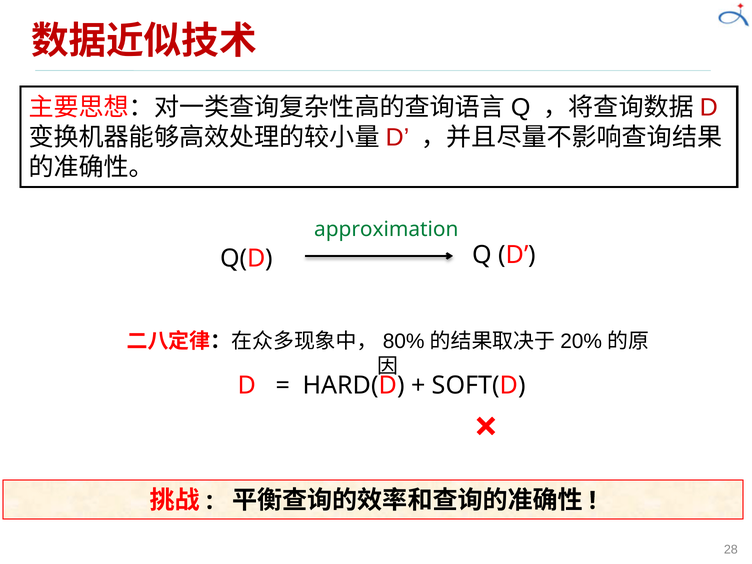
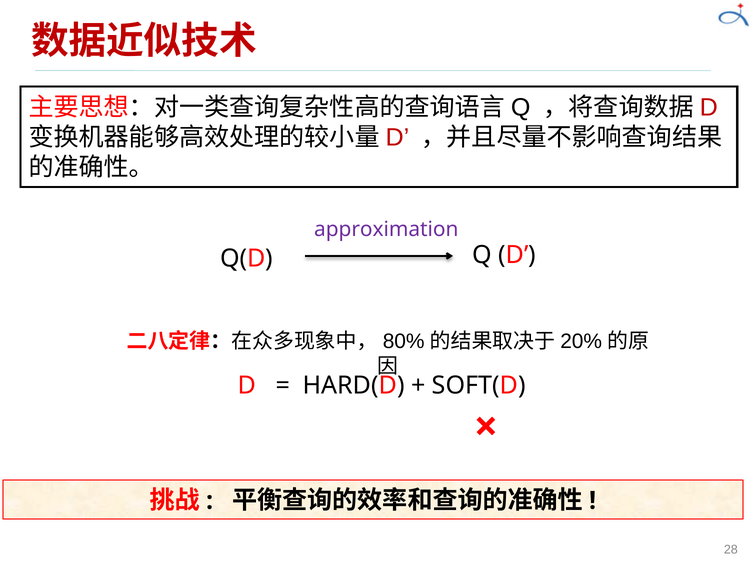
approximation colour: green -> purple (386, 229)
